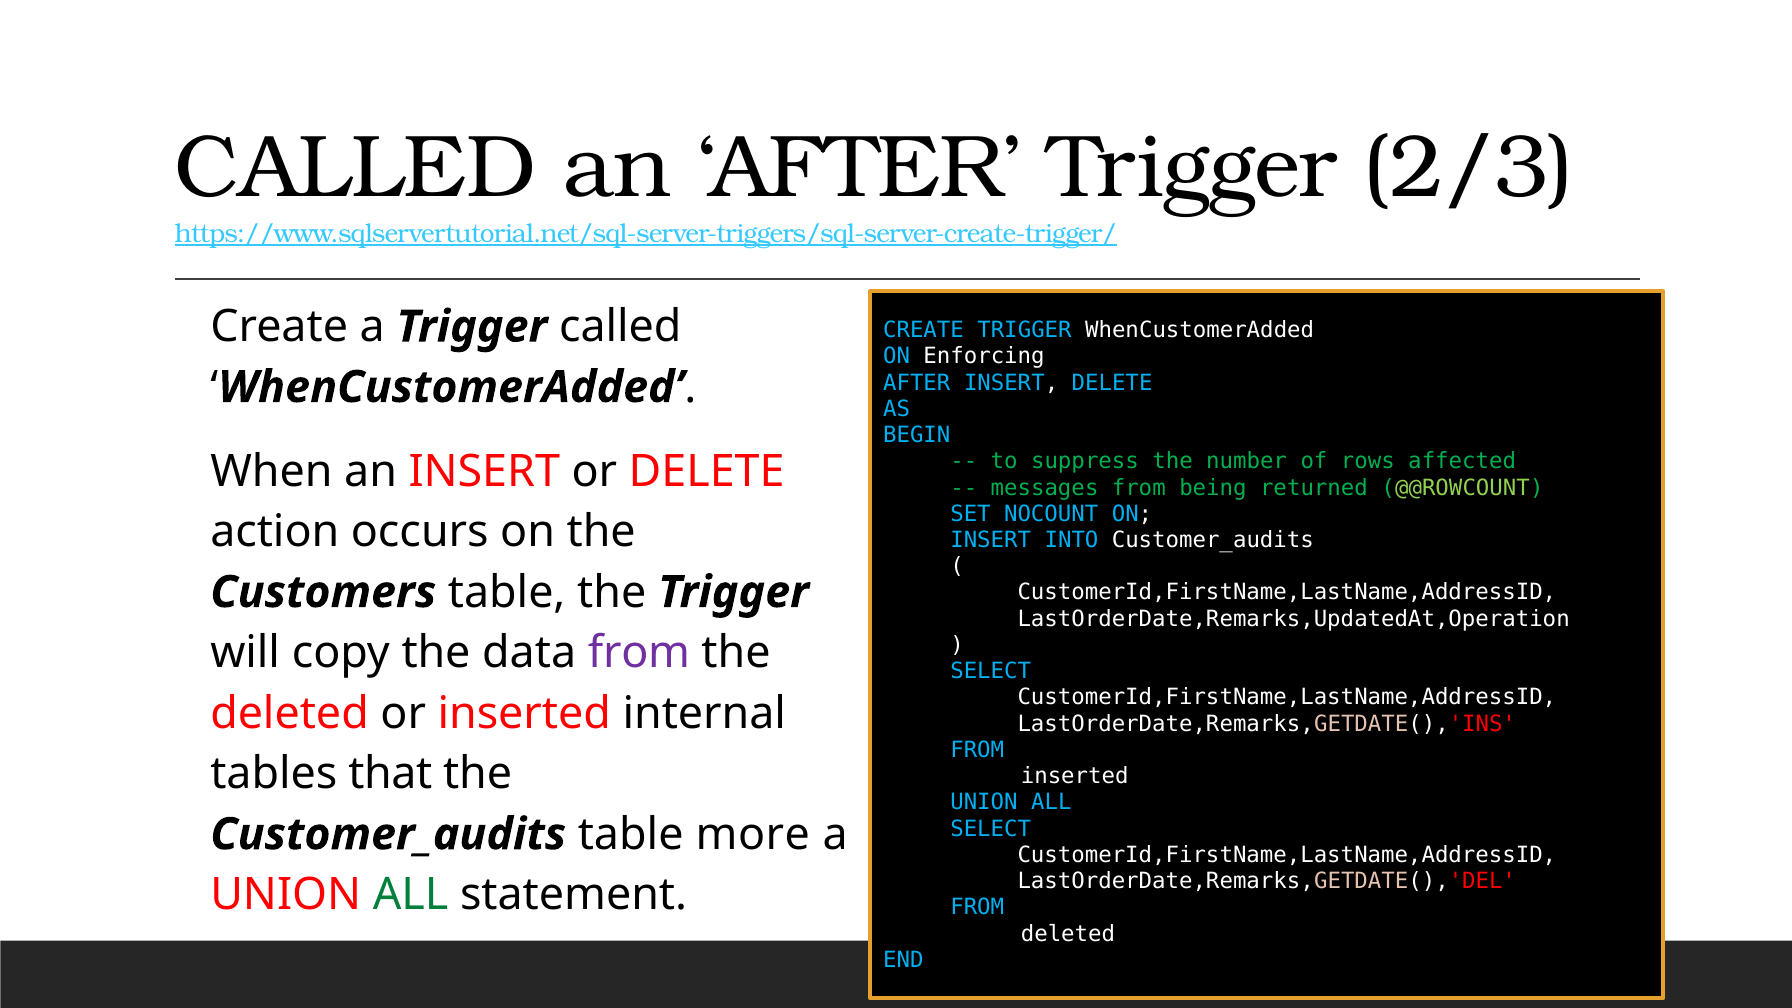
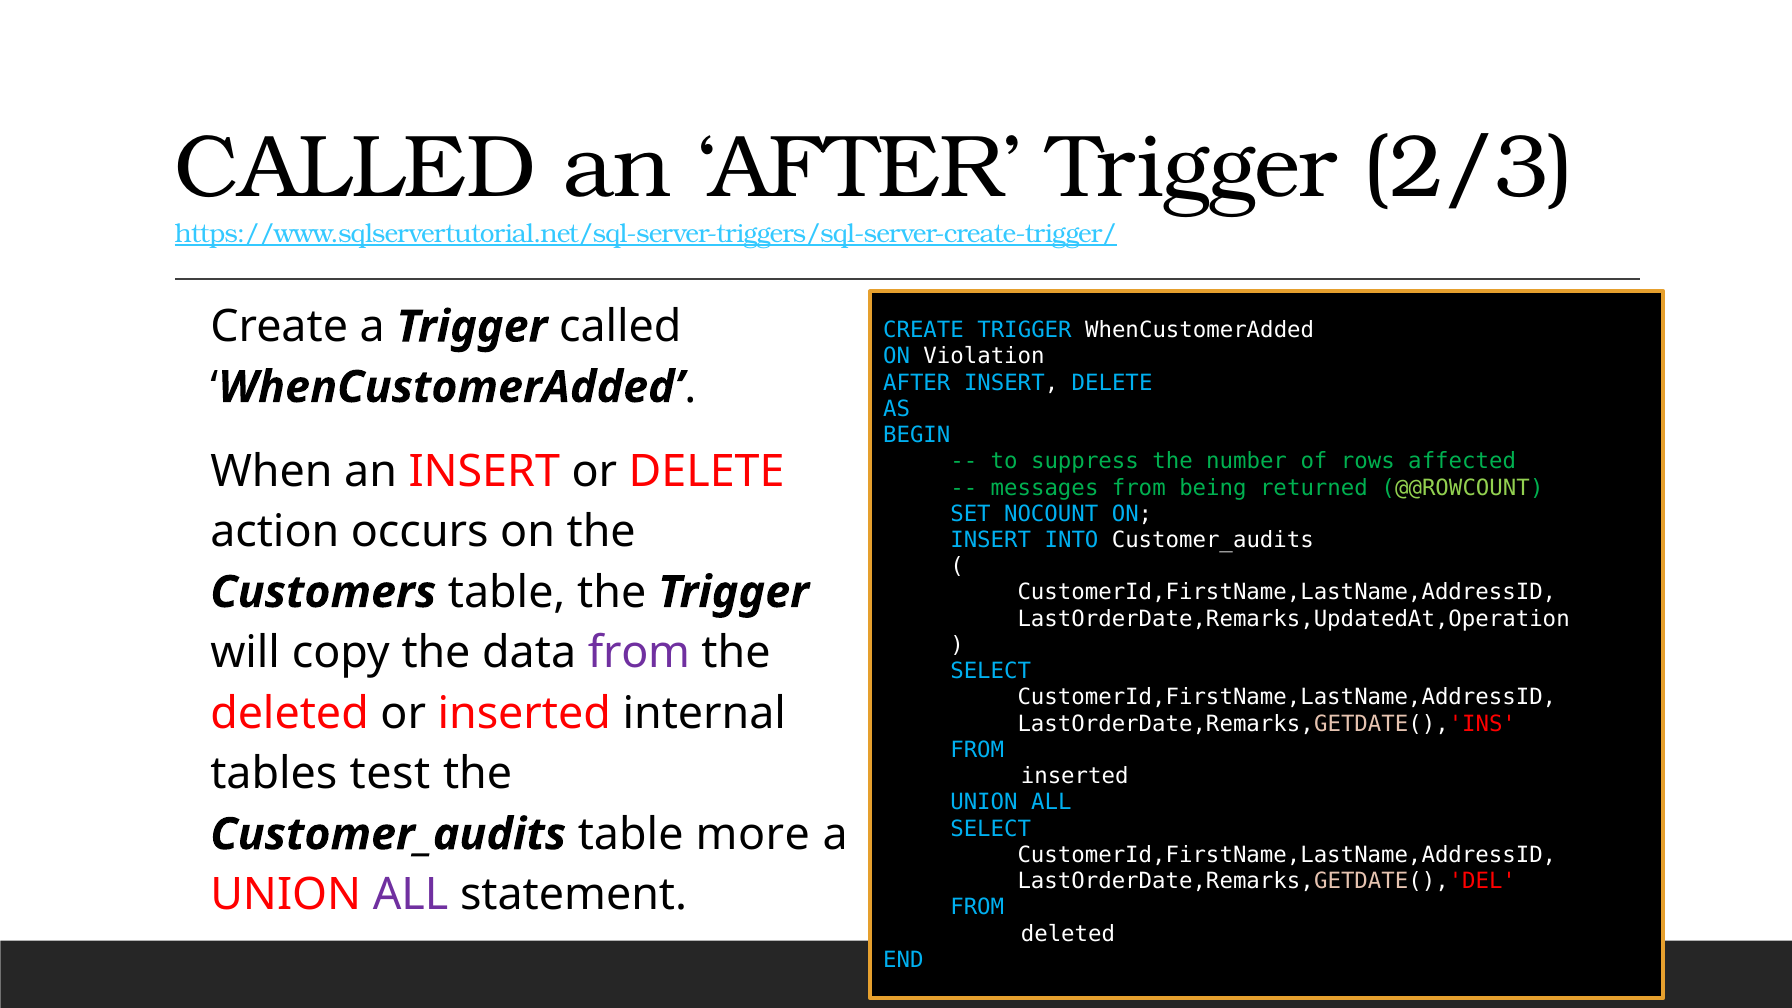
Enforcing: Enforcing -> Violation (984, 356)
that: that -> test (390, 774)
ALL colour: green -> purple (411, 895)
